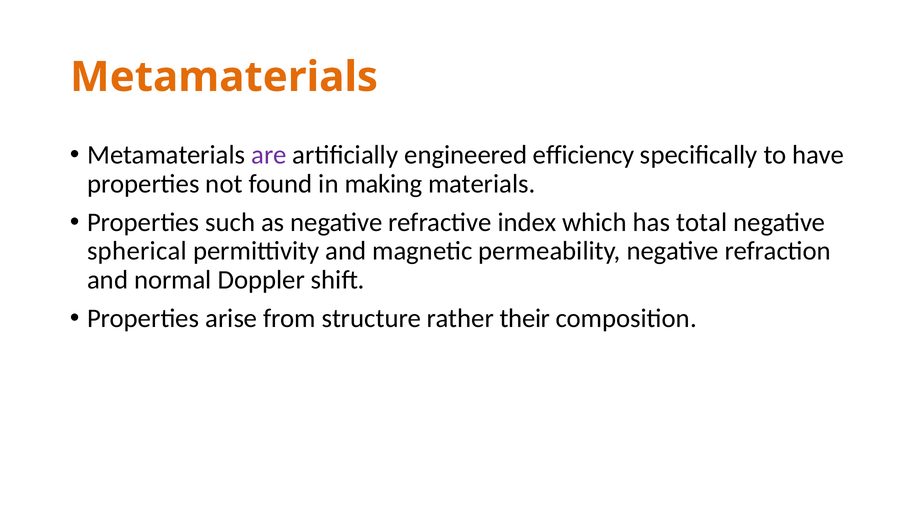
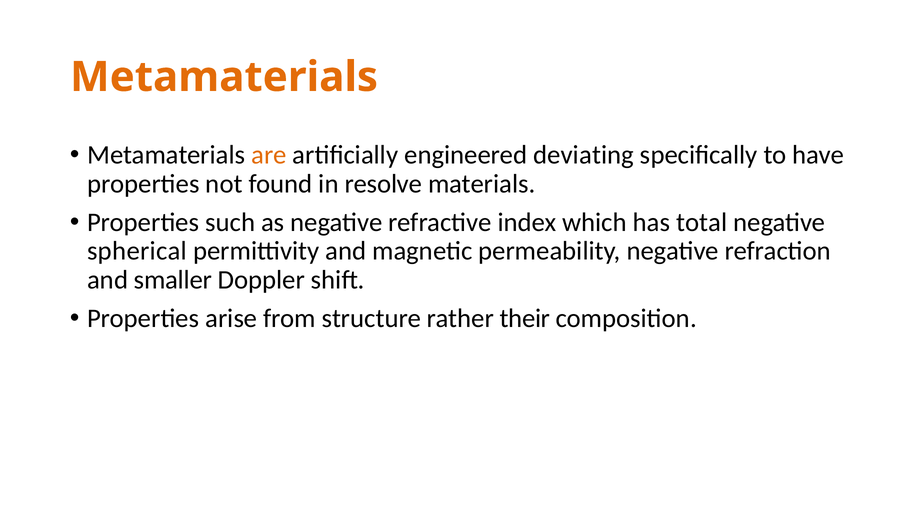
are colour: purple -> orange (269, 155)
efficiency: efficiency -> deviating (584, 155)
making: making -> resolve (383, 184)
normal: normal -> smaller (173, 280)
